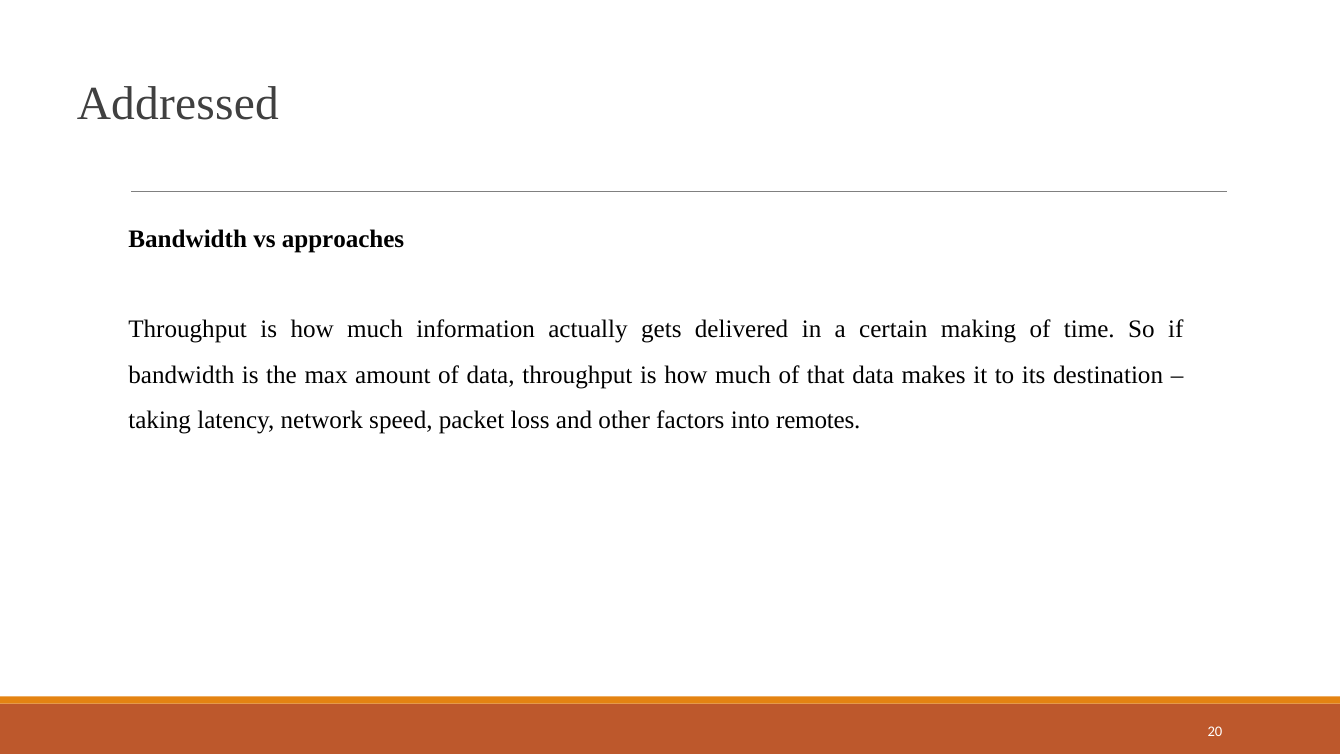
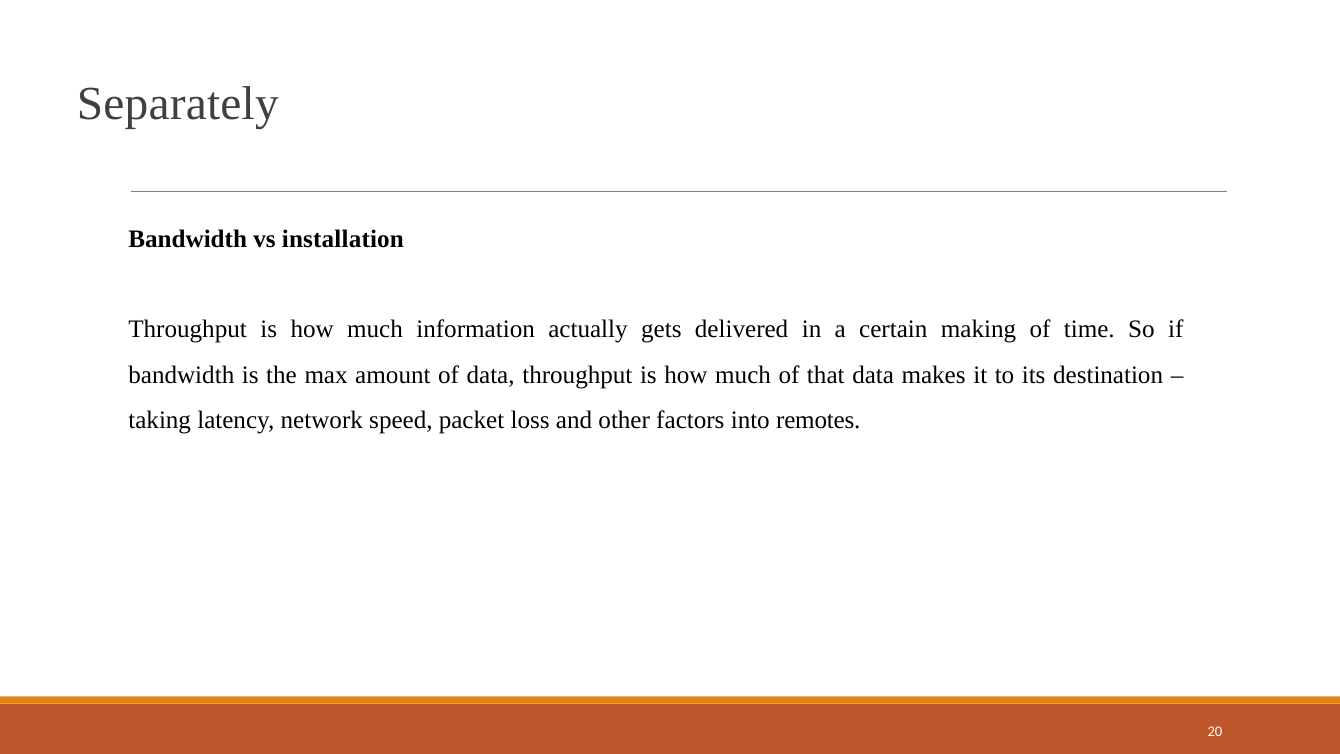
Addressed: Addressed -> Separately (178, 104)
approaches: approaches -> installation (343, 239)
